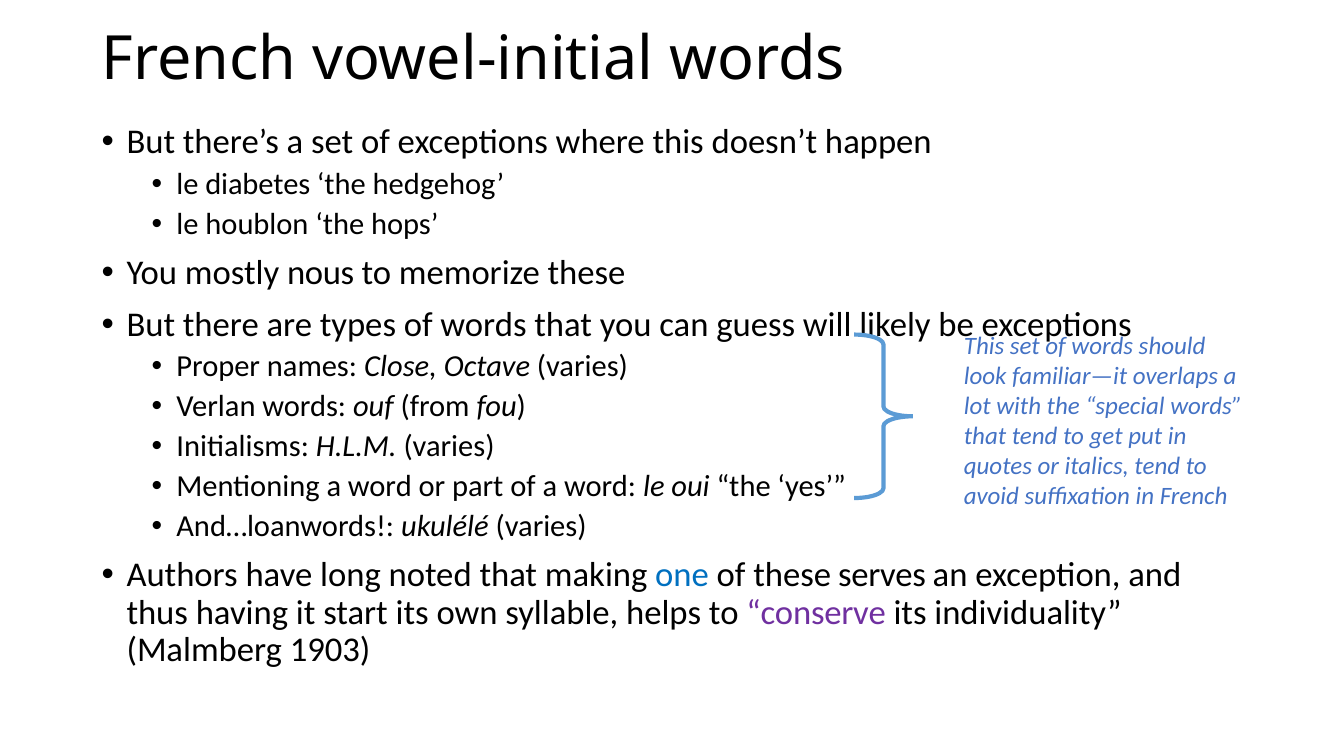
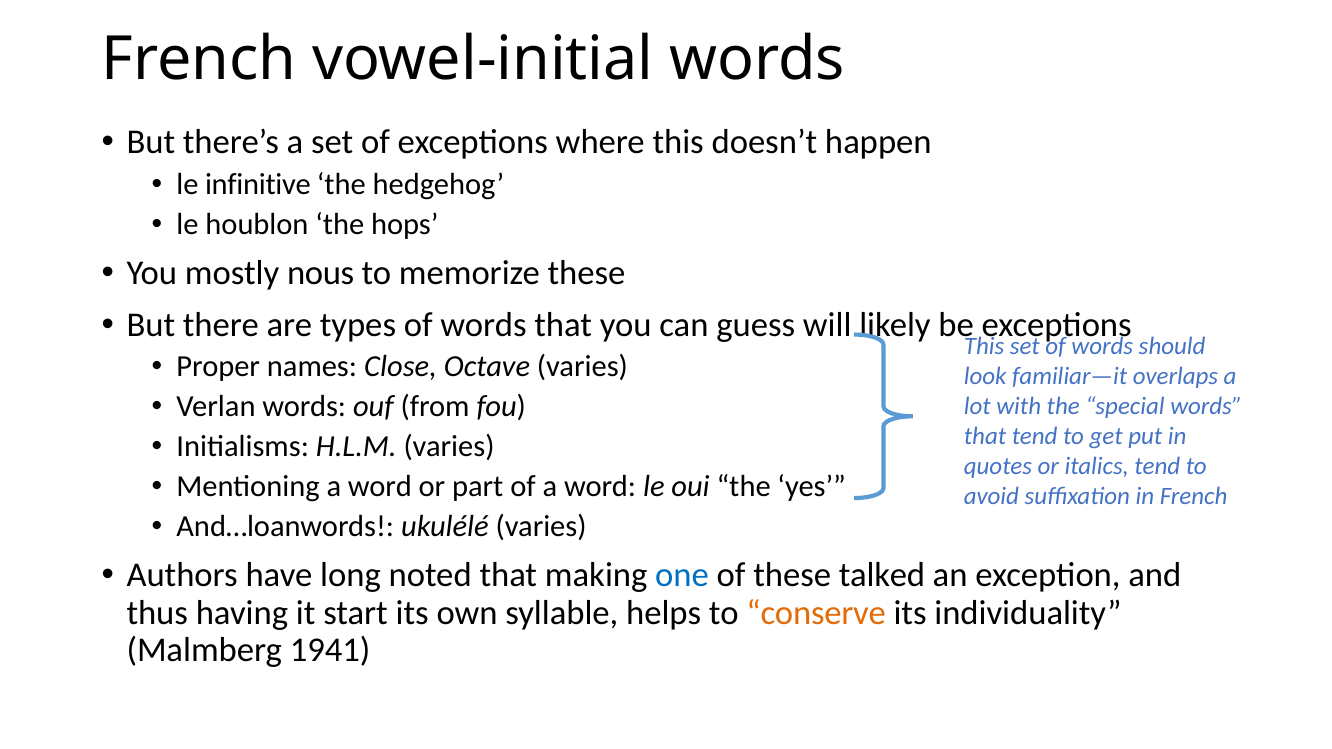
diabetes: diabetes -> infinitive (258, 185)
serves: serves -> talked (882, 576)
conserve colour: purple -> orange (816, 613)
1903: 1903 -> 1941 (330, 651)
